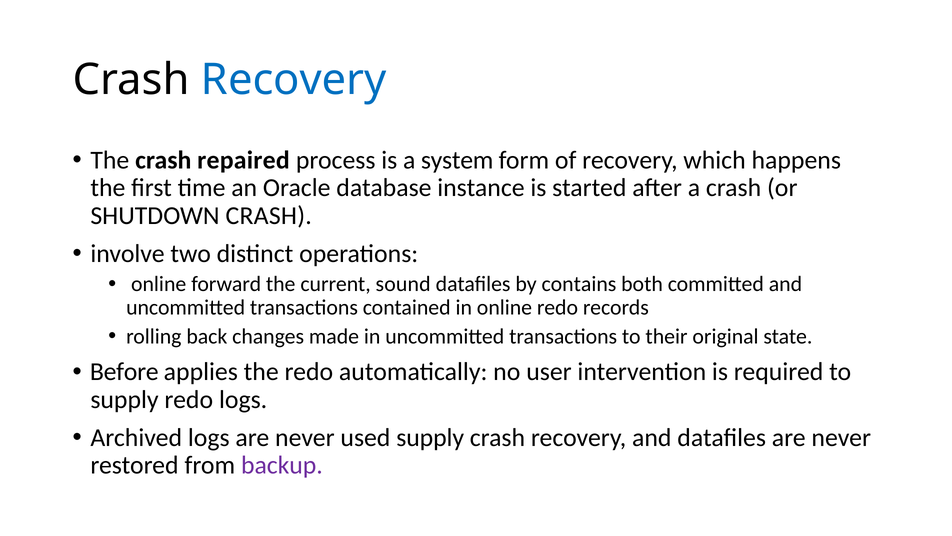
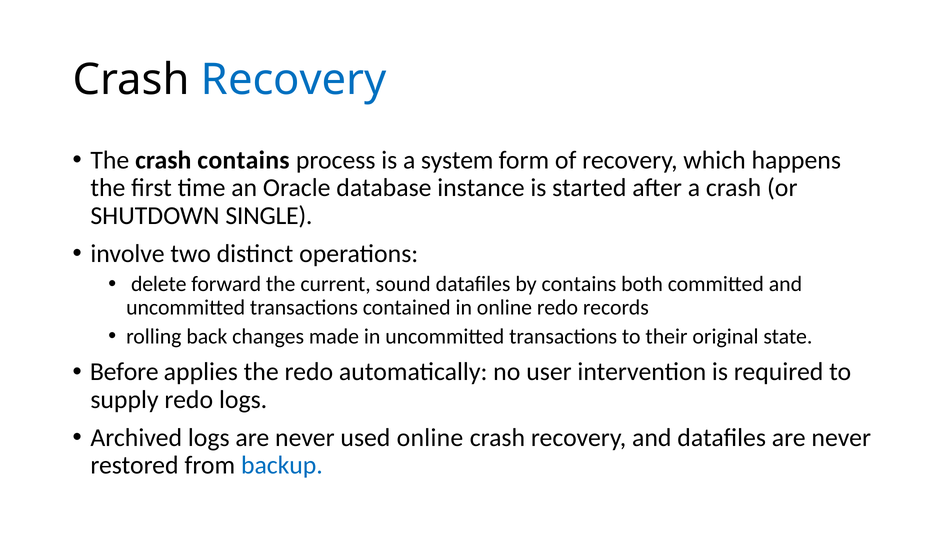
crash repaired: repaired -> contains (243, 160)
SHUTDOWN CRASH: CRASH -> SINGLE (269, 216)
online: online -> delete (159, 284)
used supply: supply -> online (430, 437)
backup colour: purple -> blue (282, 465)
